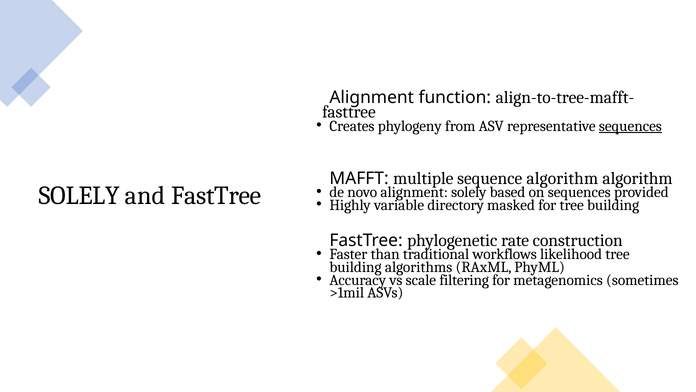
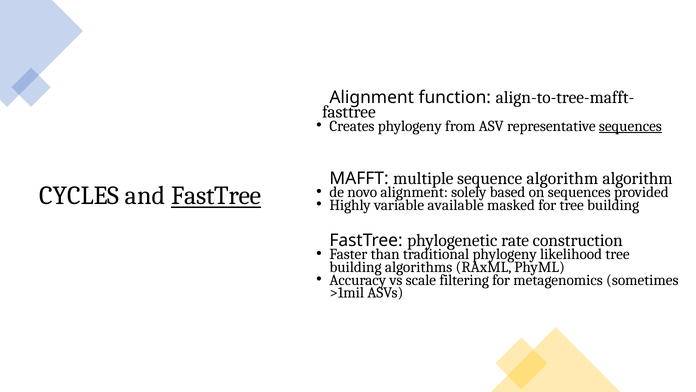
SOLELY: SOLELY -> CYCLES (79, 196)
FastTree underline: none -> present (216, 196)
directory: directory -> available (456, 205)
traditional workflows: workflows -> phylogeny (505, 254)
